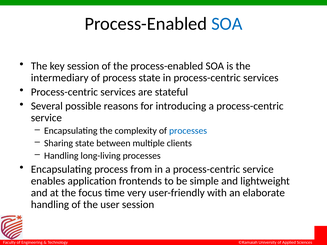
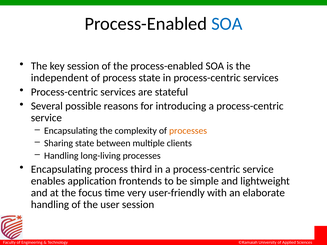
intermediary: intermediary -> independent (60, 78)
processes colour: blue -> orange (188, 131)
from: from -> third (141, 169)
